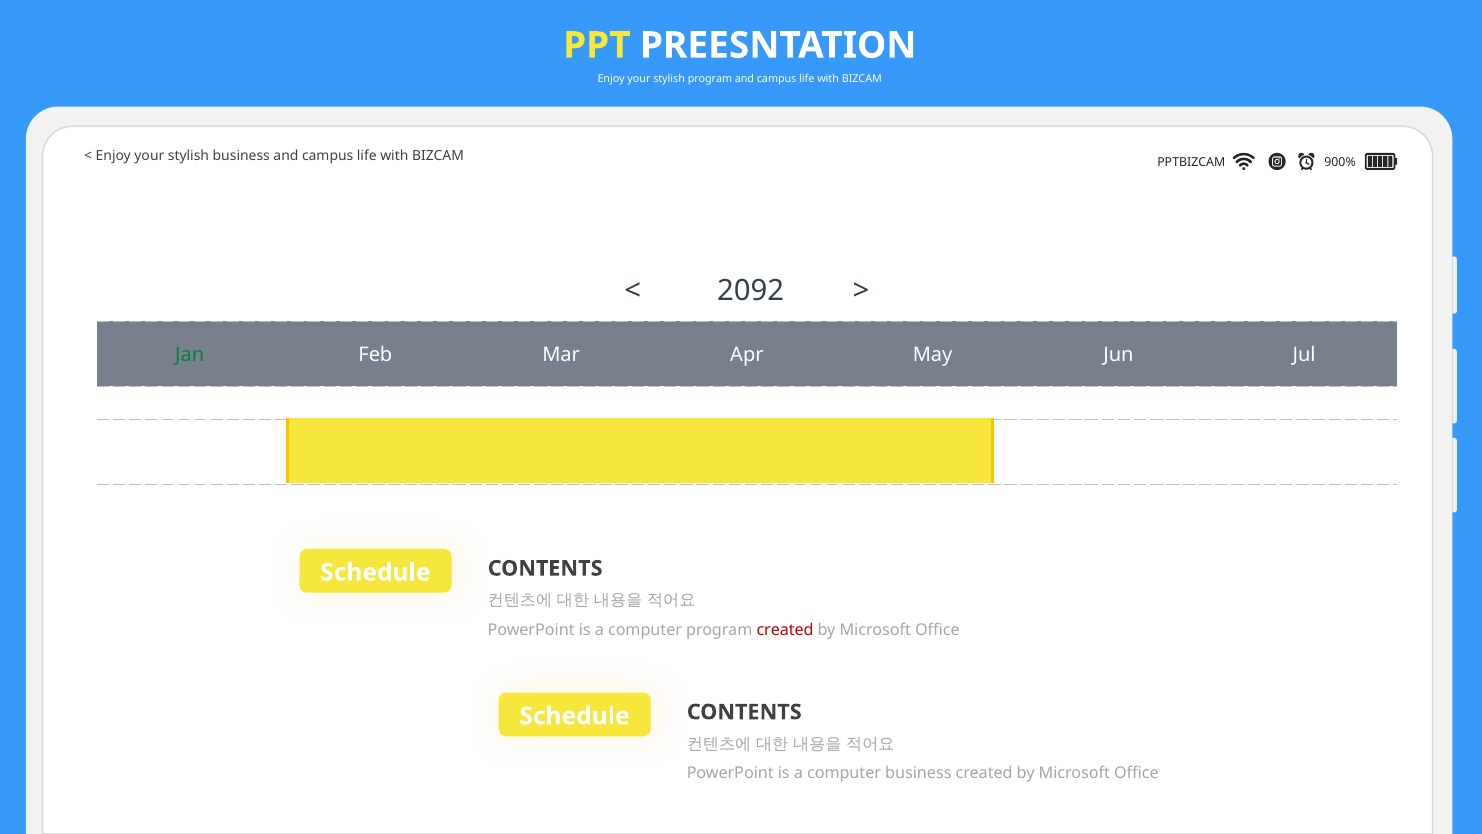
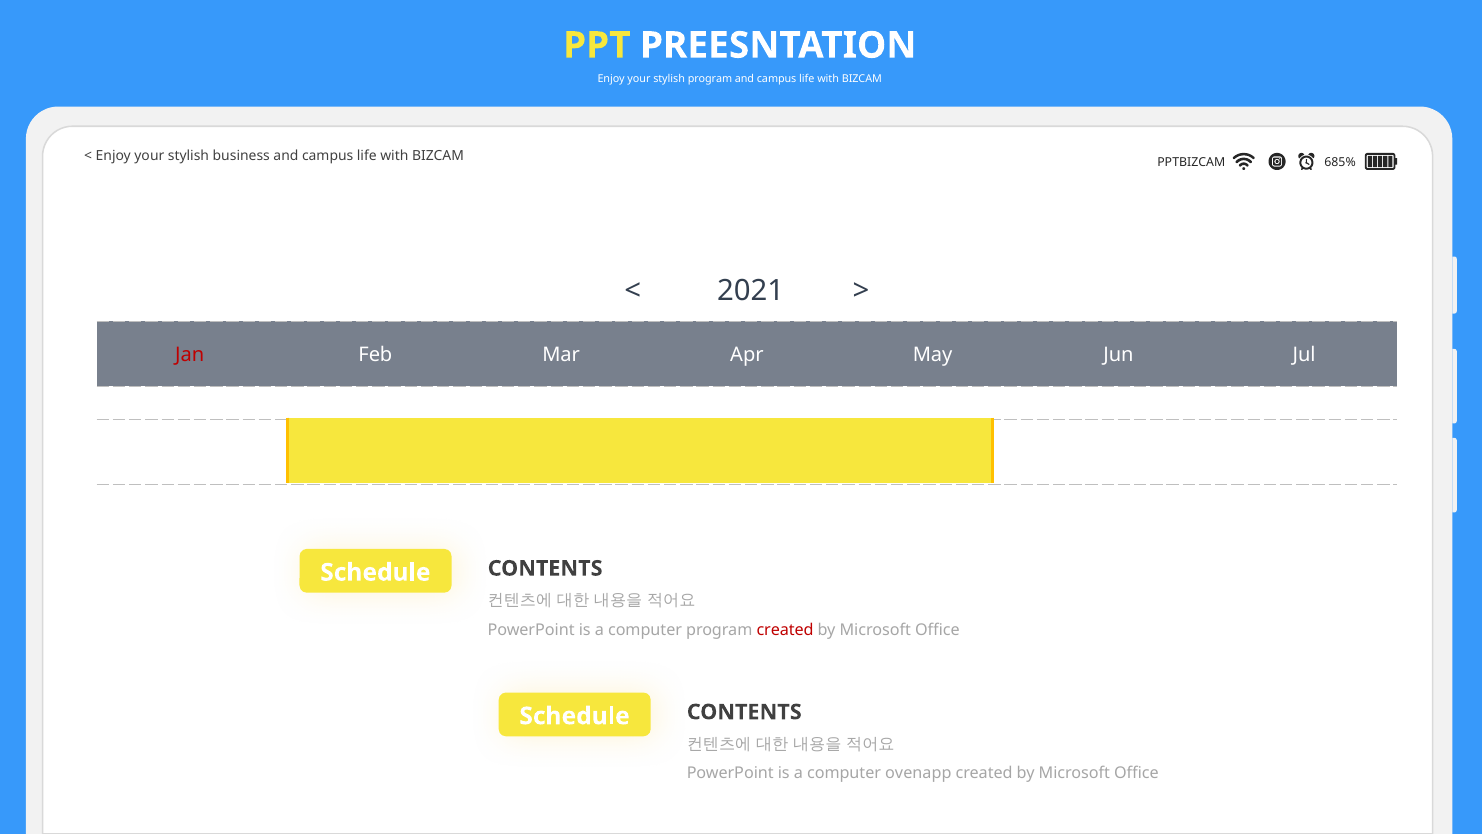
900%: 900% -> 685% (1340, 162)
2092: 2092 -> 2021 (751, 291)
Jan colour: green -> red (190, 355)
computer business: business -> ovenapp (918, 773)
